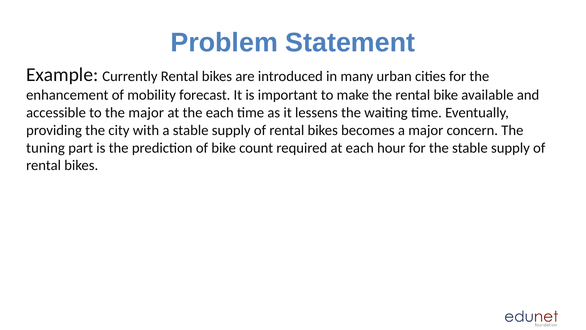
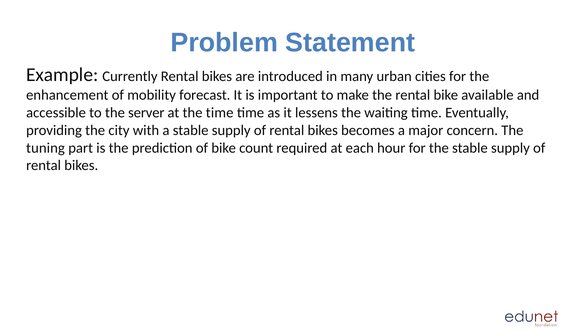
the major: major -> server (146, 113)
the each: each -> time (220, 113)
